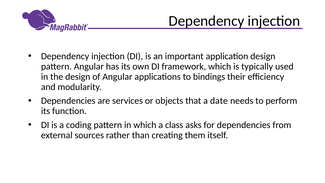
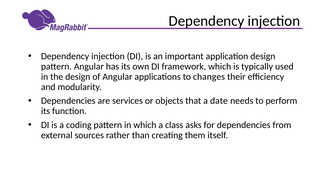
bindings: bindings -> changes (209, 77)
